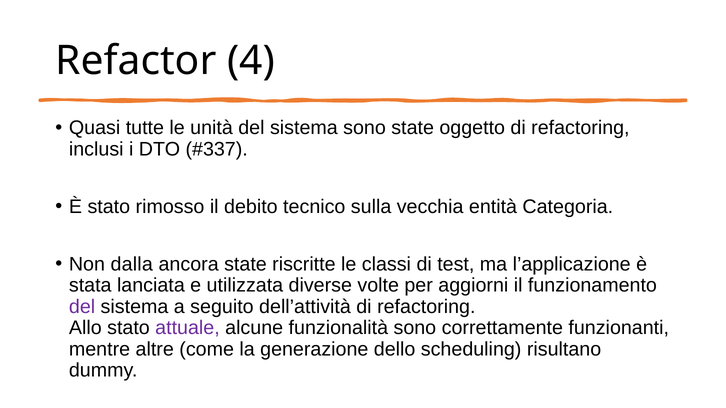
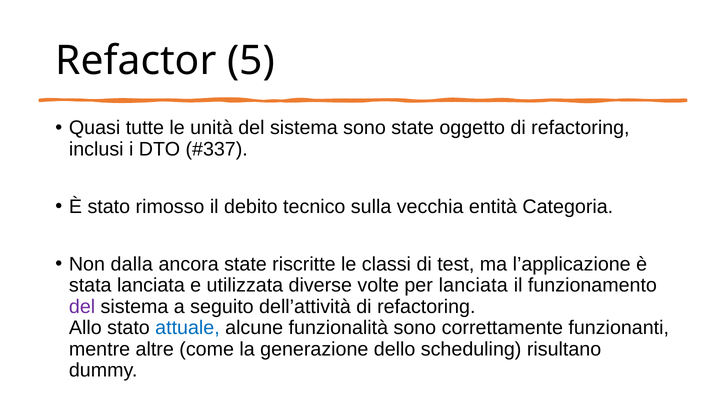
4: 4 -> 5 (251, 61)
per aggiorni: aggiorni -> lanciata (473, 286)
attuale colour: purple -> blue (187, 328)
